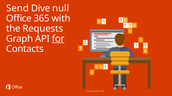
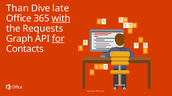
Send: Send -> Than (18, 8)
null: null -> late (61, 8)
with underline: none -> present (61, 19)
